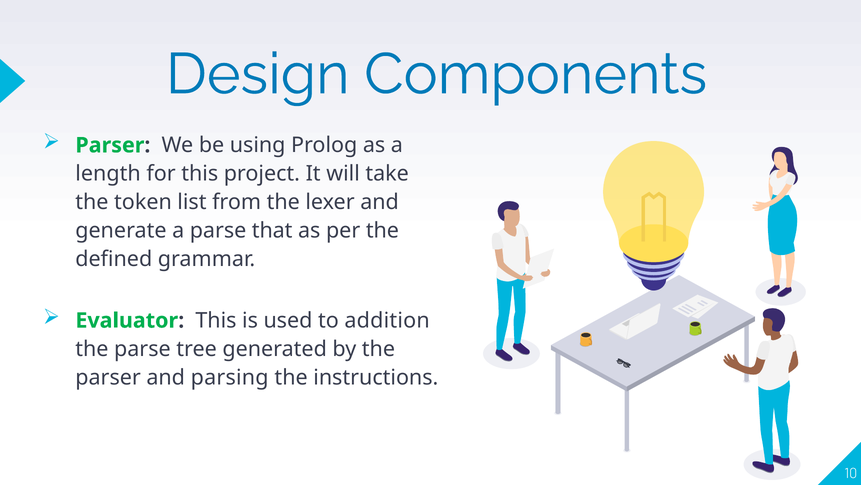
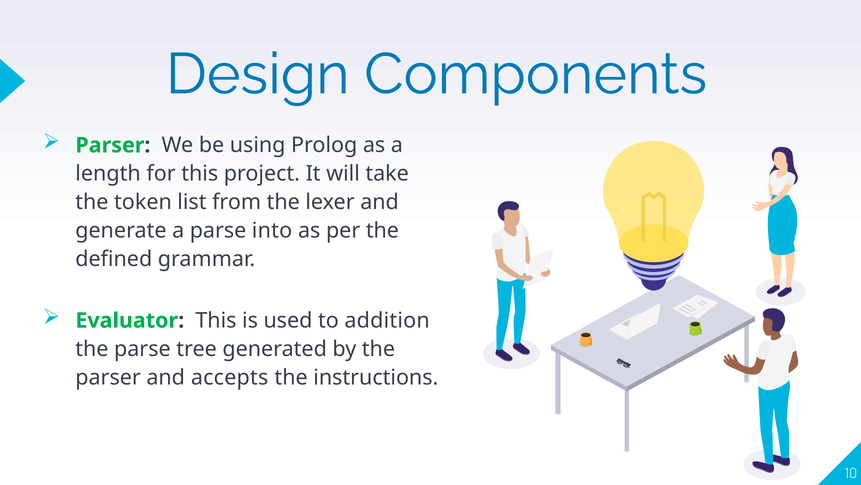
that: that -> into (272, 230)
parsing: parsing -> accepts (230, 377)
